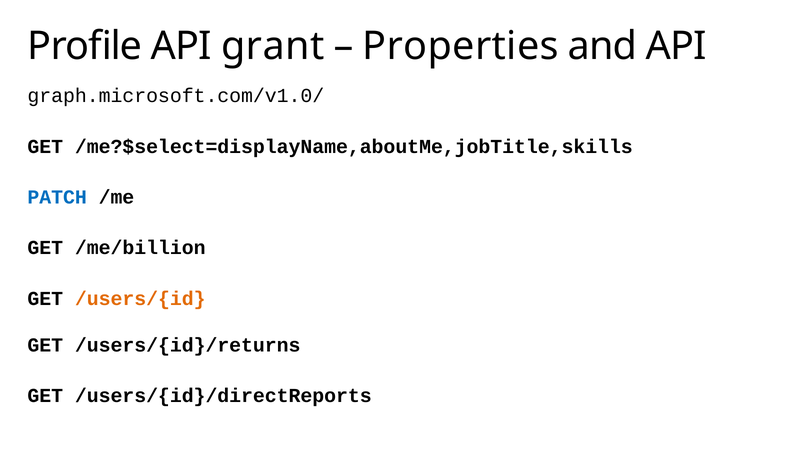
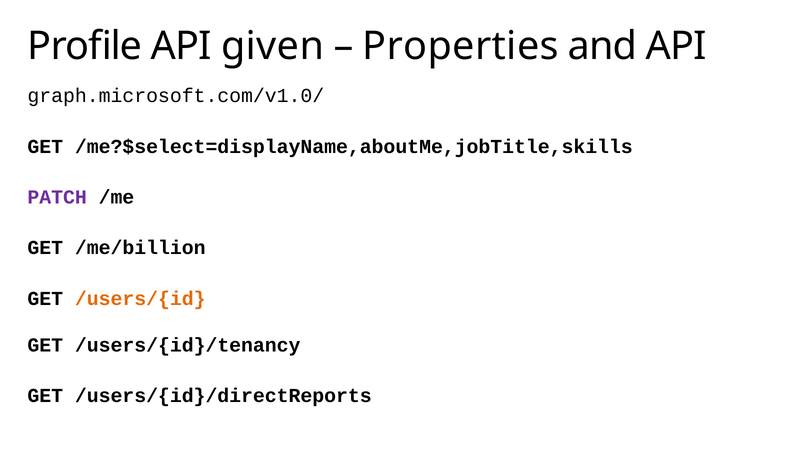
grant: grant -> given (273, 46)
PATCH colour: blue -> purple (57, 197)
/users/{id}/returns: /users/{id}/returns -> /users/{id}/tenancy (188, 345)
